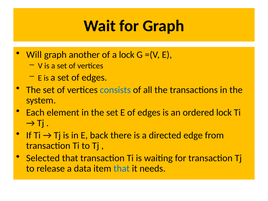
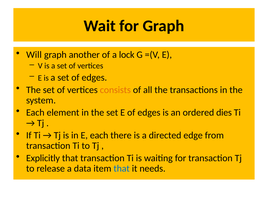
consists colour: blue -> orange (115, 90)
ordered lock: lock -> dies (224, 113)
E back: back -> each (99, 135)
Selected: Selected -> Explicitly (43, 158)
